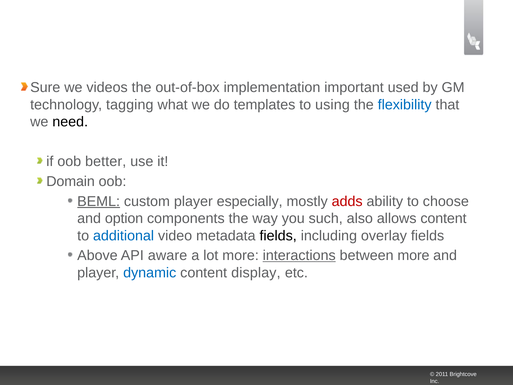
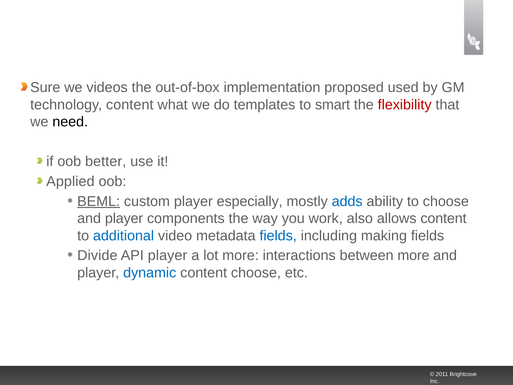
important: important -> proposed (354, 88)
technology tagging: tagging -> content (130, 105)
using: using -> smart (333, 105)
flexibility colour: blue -> red (405, 105)
Domain: Domain -> Applied (70, 181)
adds colour: red -> blue (347, 201)
option: option -> player (124, 218)
such: such -> work (326, 218)
fields colour: black -> blue (278, 235)
overlay: overlay -> making (384, 235)
Above: Above -> Divide (97, 255)
API aware: aware -> player (168, 255)
interactions underline: present -> none (299, 255)
content display: display -> choose (256, 273)
